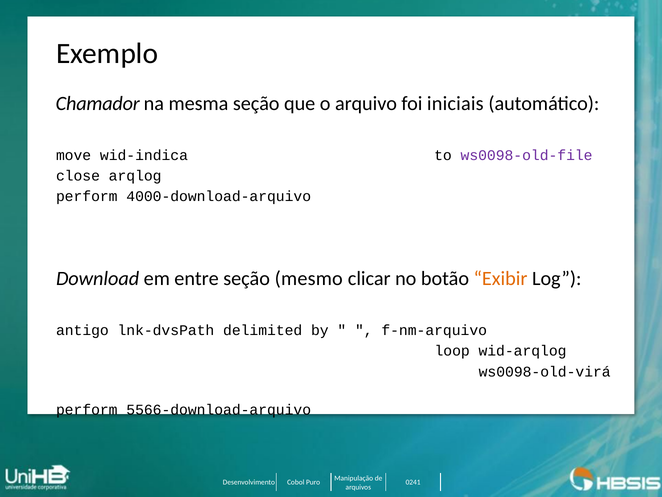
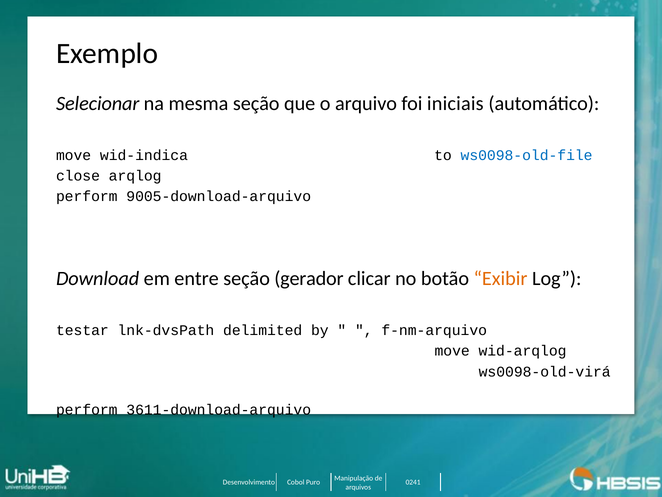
Chamador: Chamador -> Selecionar (98, 103)
ws0098-old-file colour: purple -> blue (527, 155)
4000-download-arquivo: 4000-download-arquivo -> 9005-download-arquivo (219, 196)
mesmo: mesmo -> gerador (309, 278)
antigo: antigo -> testar (82, 330)
loop: loop -> move (452, 351)
5566-download-arquivo: 5566-download-arquivo -> 3611-download-arquivo (219, 410)
